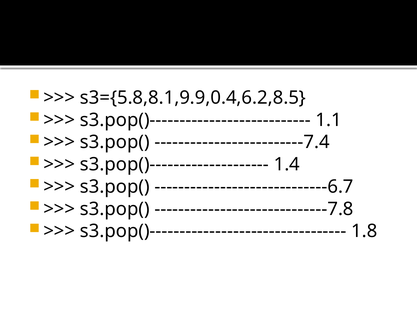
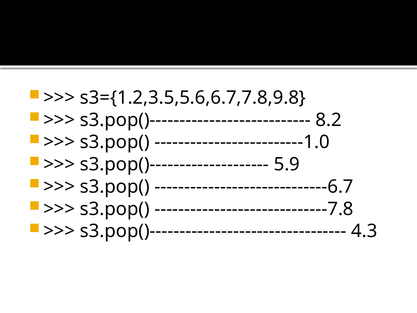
s3={5.8,8.1,9.9,0.4,6.2,8.5: s3={5.8,8.1,9.9,0.4,6.2,8.5 -> s3={1.2,3.5,5.6,6.7,7.8,9.8 (193, 98)
1.1: 1.1 -> 8.2 (329, 120)
-------------------------7.4: -------------------------7.4 -> -------------------------1.0 (242, 142)
1.4: 1.4 -> 5.9 (287, 164)
1.8: 1.8 -> 4.3 (364, 231)
